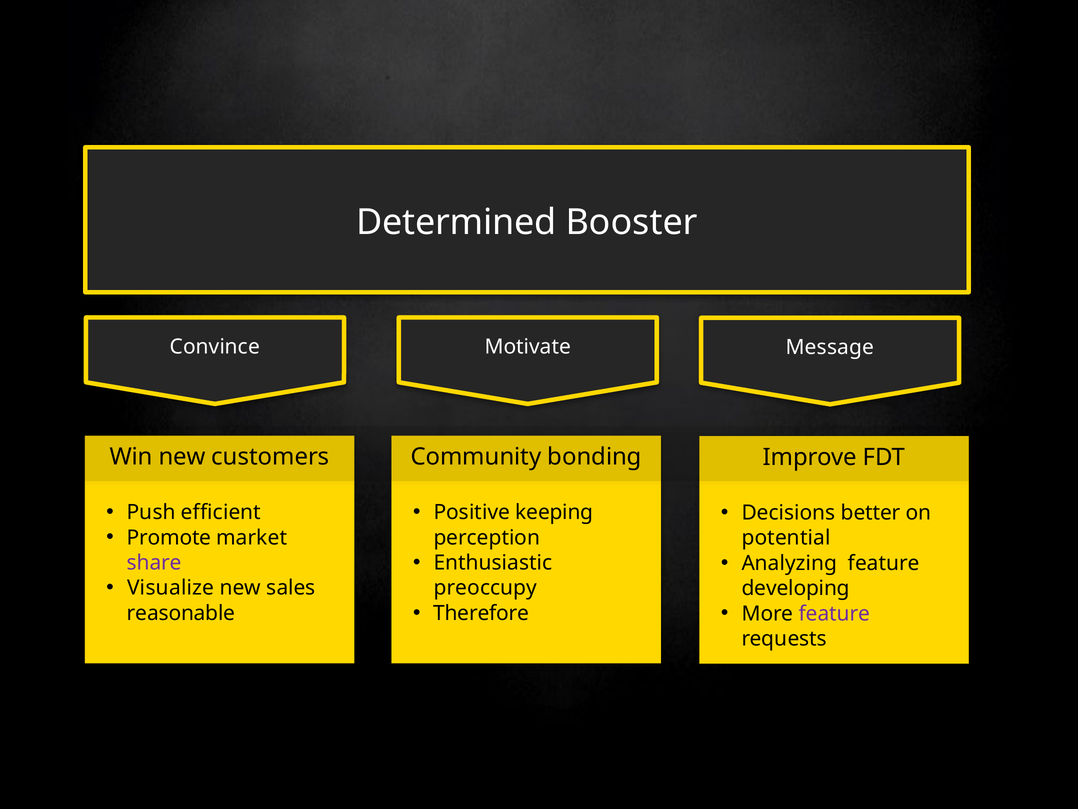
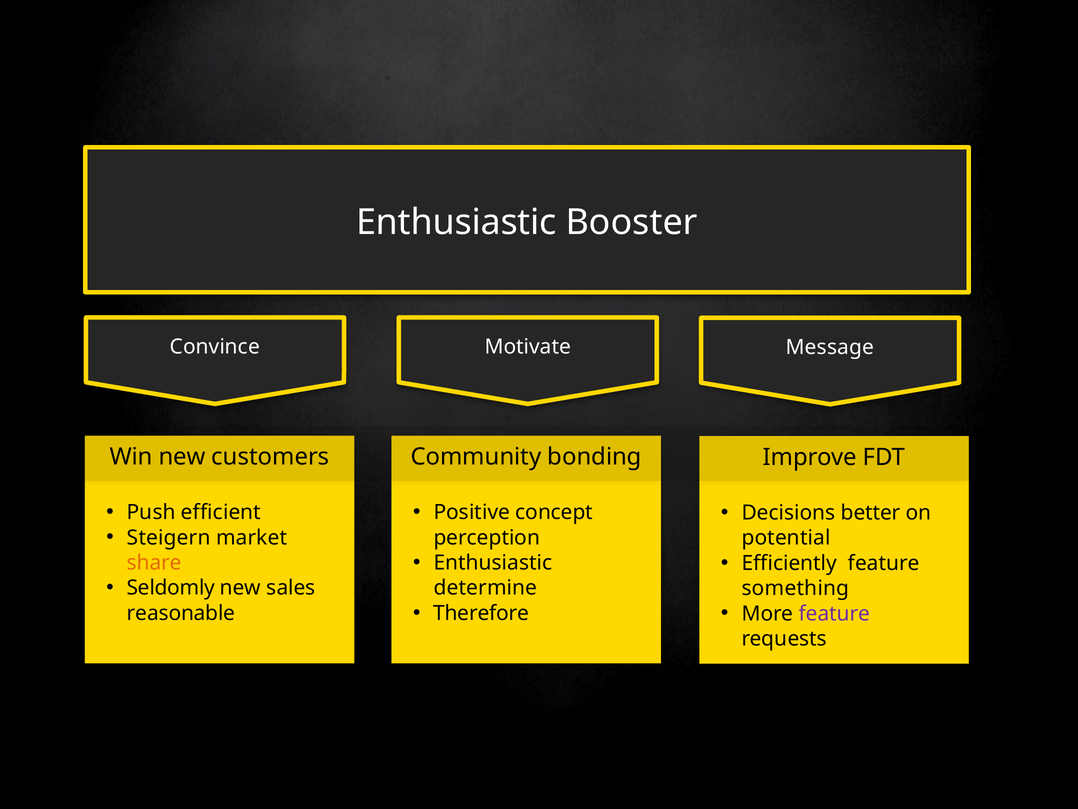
Determined: Determined -> Enthusiastic (456, 222)
keeping: keeping -> concept (554, 512)
Promote: Promote -> Steigern (169, 537)
Analyzing: Analyzing -> Efficiently (789, 563)
share colour: purple -> orange (154, 563)
Visualize: Visualize -> Seldomly (171, 588)
preoccupy: preoccupy -> determine (485, 588)
developing: developing -> something (796, 588)
